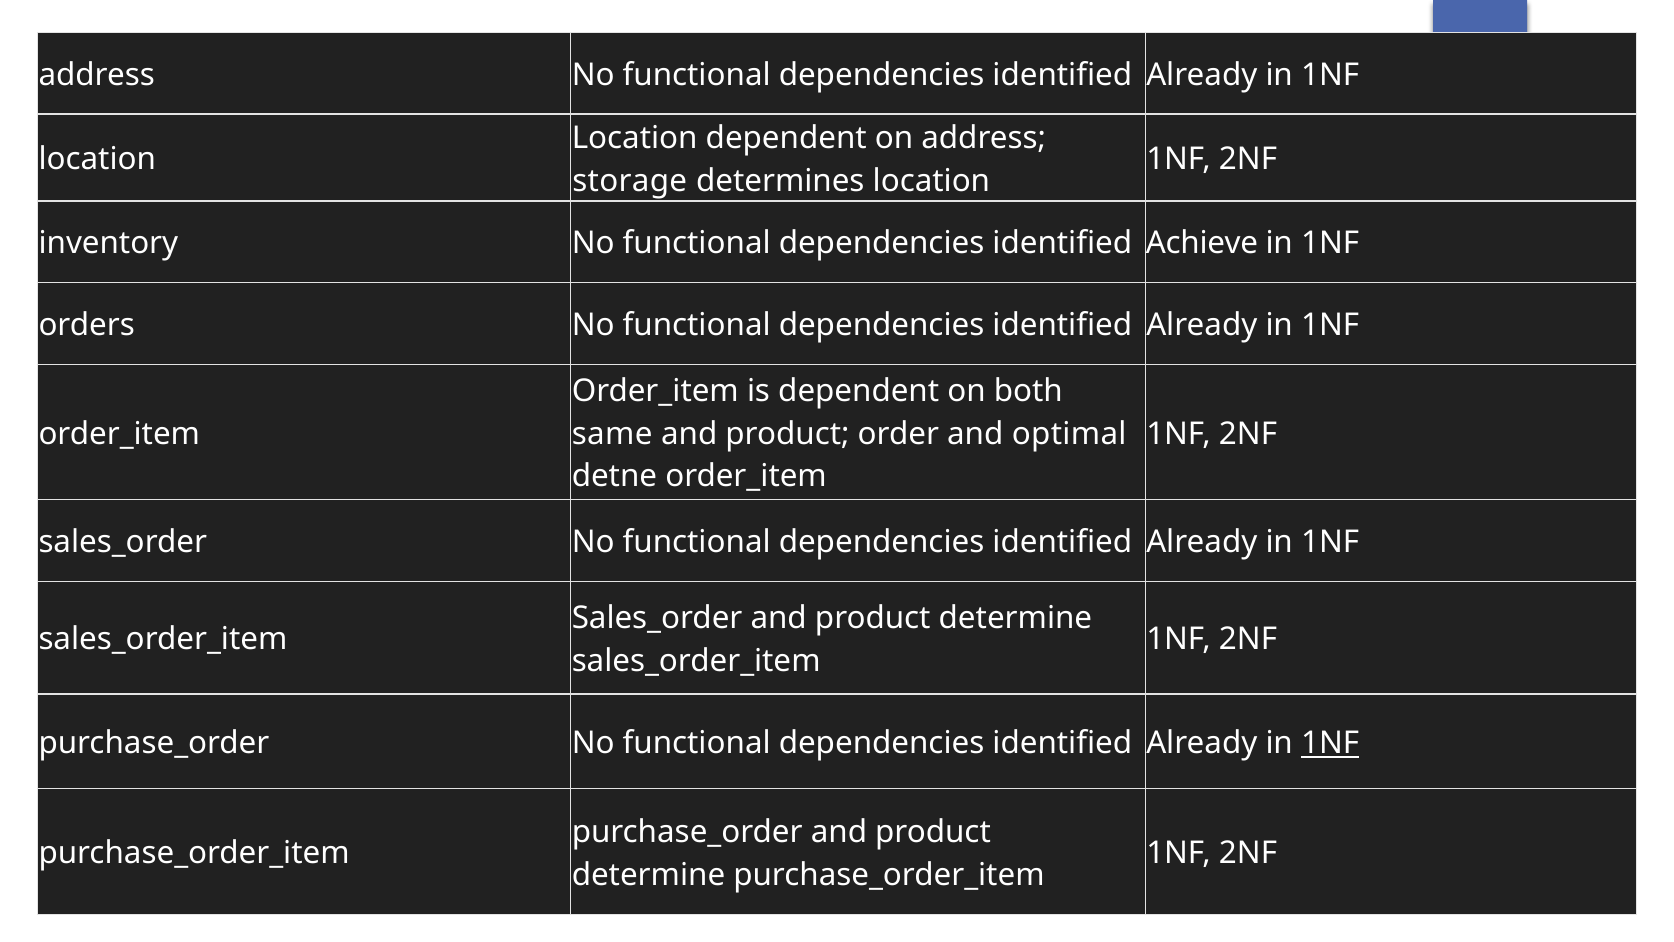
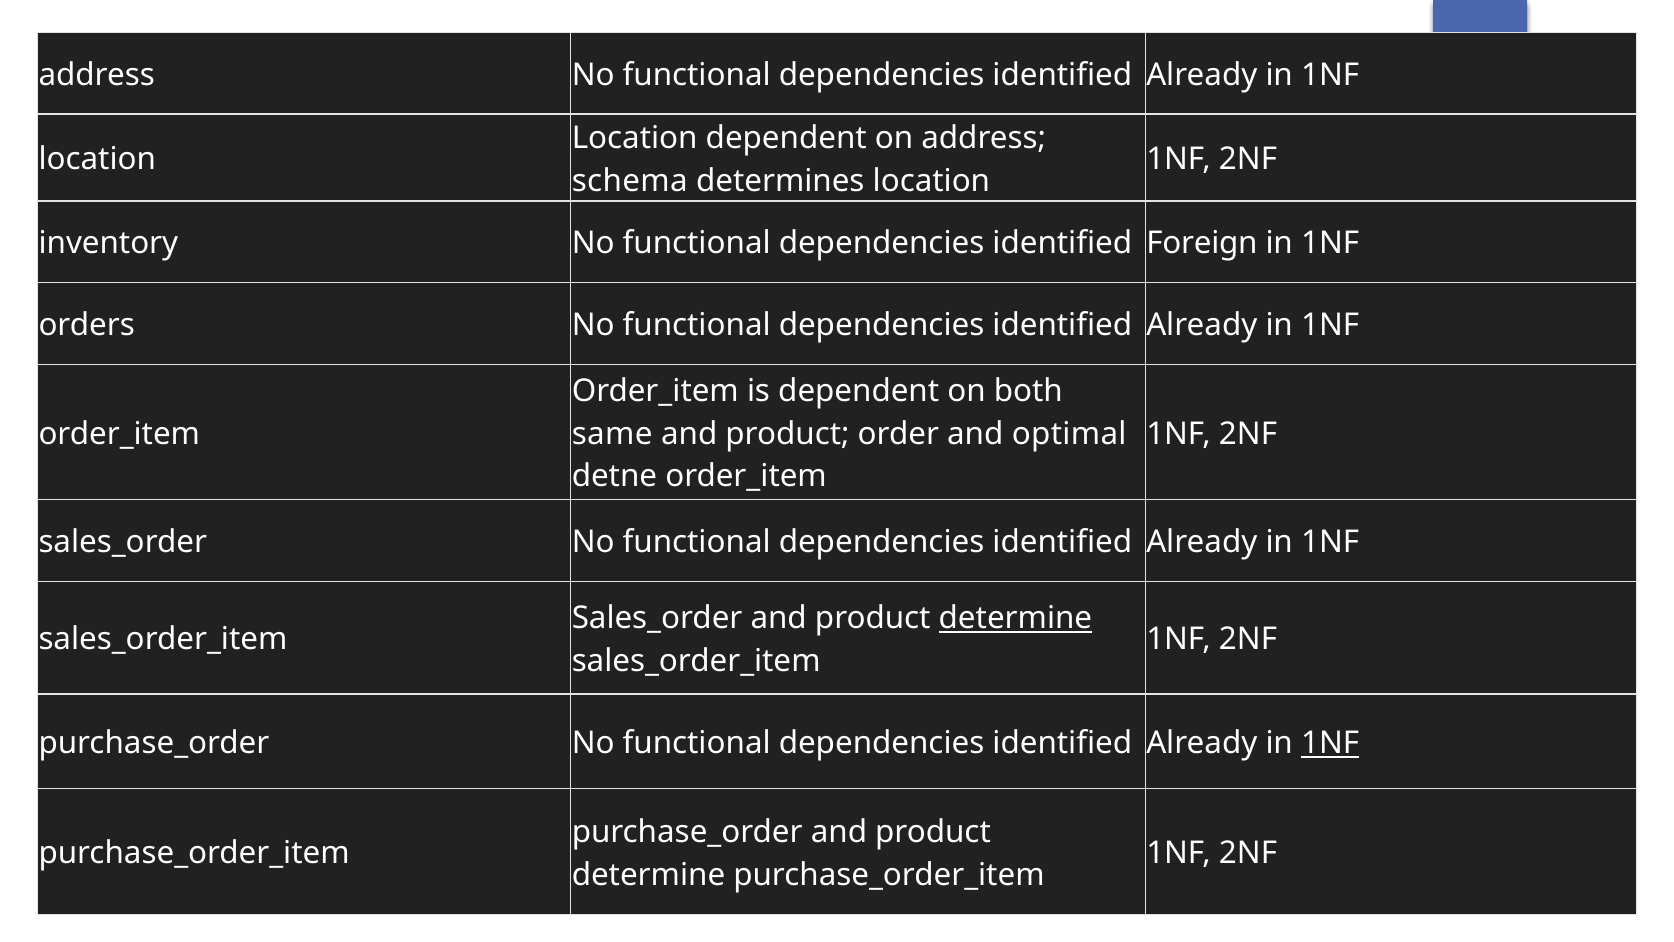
storage: storage -> schema (630, 181)
Achieve: Achieve -> Foreign (1202, 244)
determine underline: none -> present (1015, 618)
